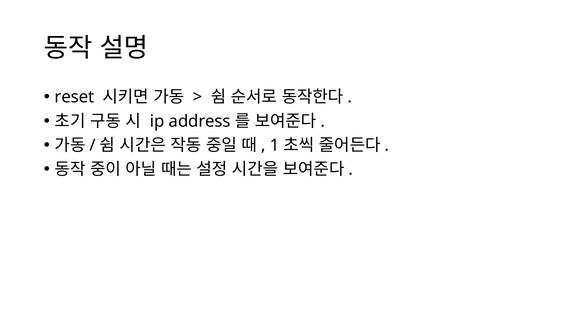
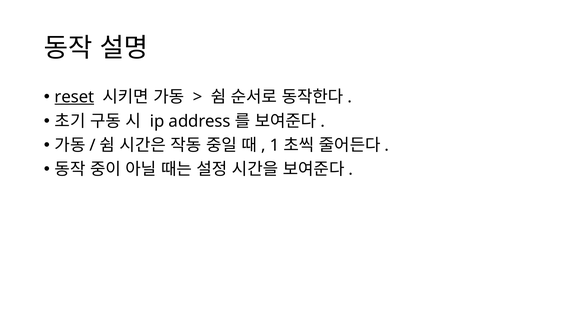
reset underline: none -> present (74, 97)
